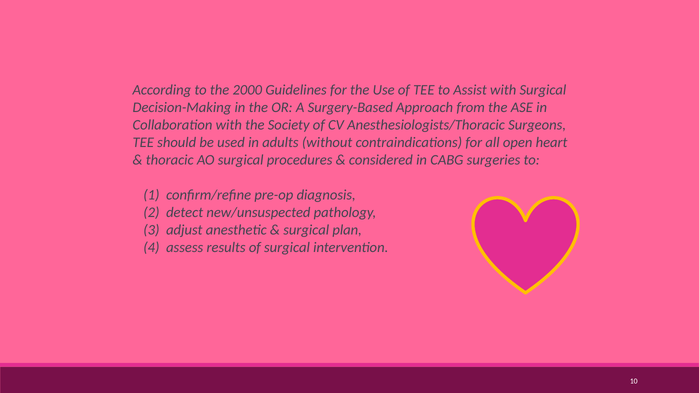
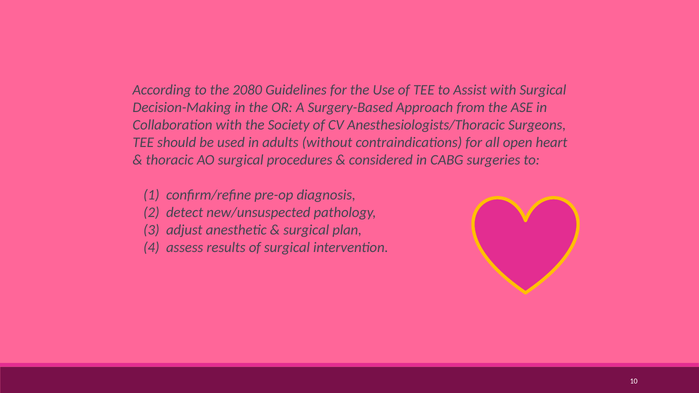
2000: 2000 -> 2080 (247, 90)
